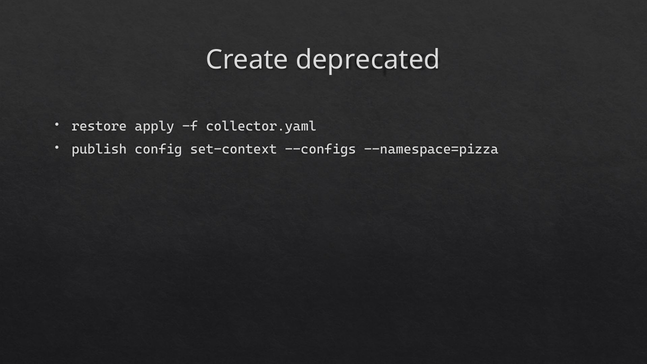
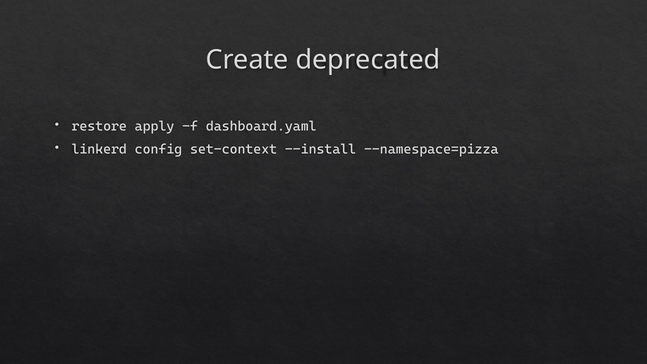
collector.yaml: collector.yaml -> dashboard.yaml (261, 126)
publish: publish -> linkerd (99, 149)
--configs: --configs -> --install (321, 149)
